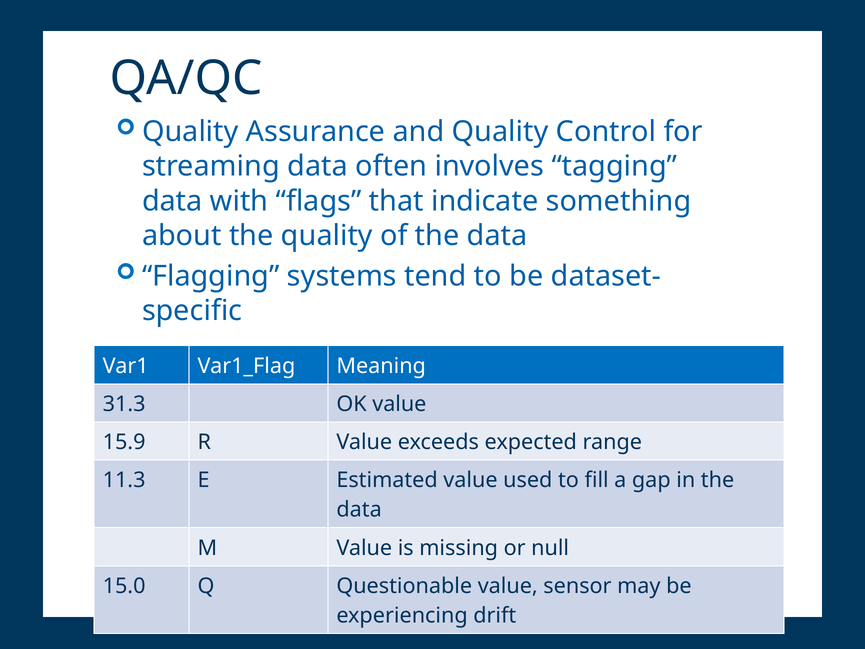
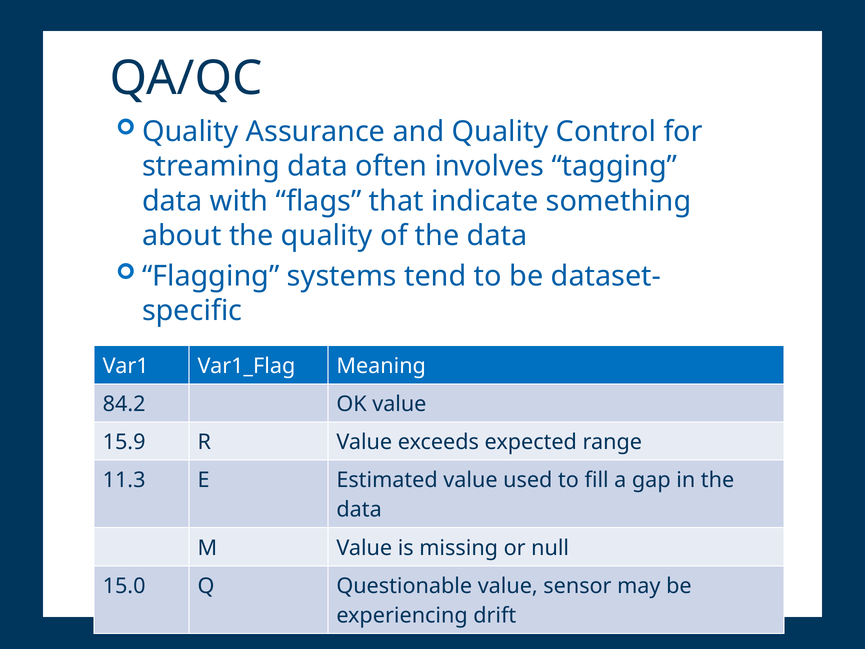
31.3: 31.3 -> 84.2 (124, 404)
